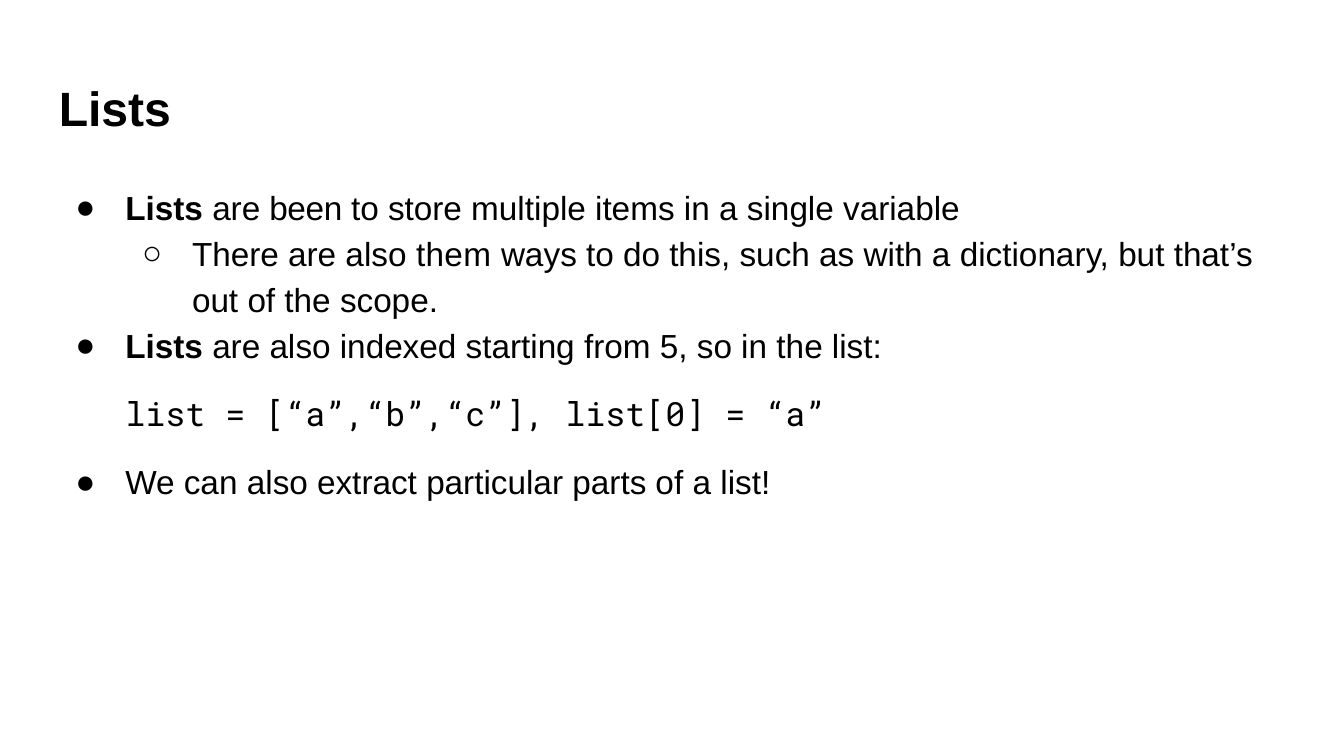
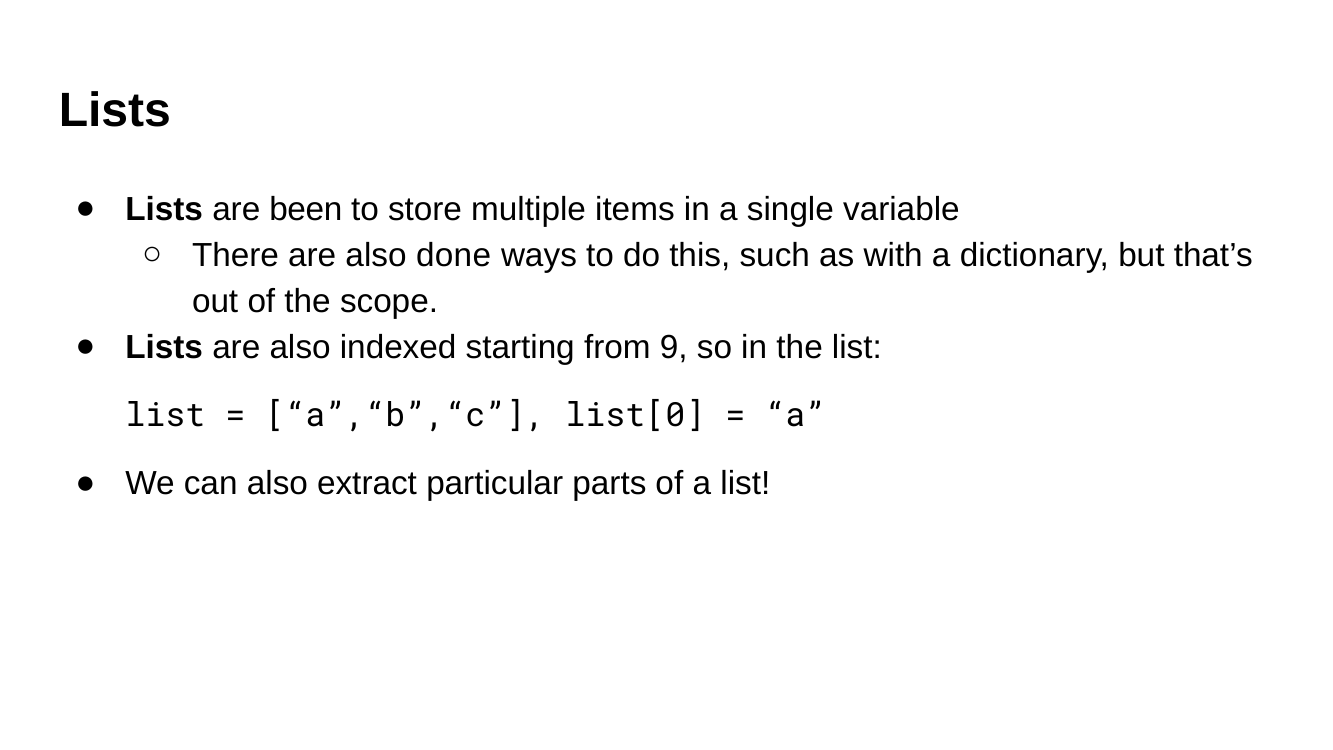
them: them -> done (454, 256)
5: 5 -> 9 (674, 348)
